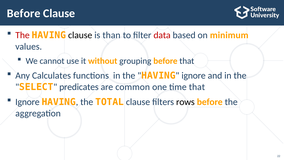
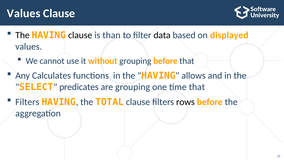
Before: Before -> Values (24, 13)
The colour: red -> black (22, 35)
data colour: red -> black (162, 35)
minimum: minimum -> displayed (229, 35)
HAVING ignore: ignore -> allows (194, 76)
are common: common -> grouping (133, 87)
Ignore: Ignore -> Filters (27, 102)
